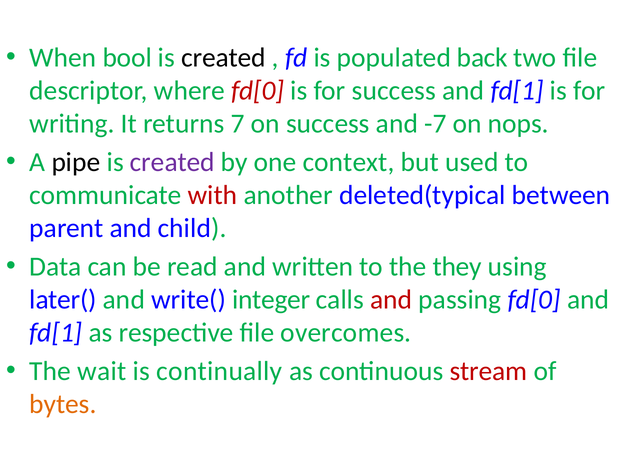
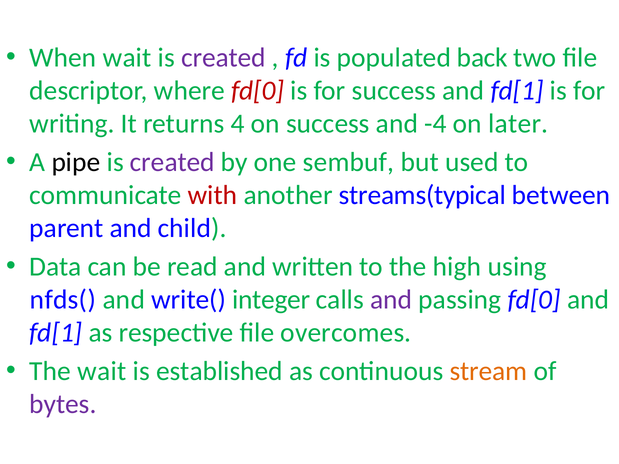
When bool: bool -> wait (127, 58)
created colour: black -> purple (223, 58)
7: 7 -> 4 (238, 124)
-7: -7 -> -4 (435, 124)
nops: nops -> later (518, 124)
context: context -> sembuf (349, 162)
deleted(typical: deleted(typical -> streams(typical (423, 195)
they: they -> high (457, 267)
later(: later( -> nfds( (63, 300)
and colour: red -> purple (391, 300)
continually: continually -> established (219, 371)
stream colour: red -> orange (489, 371)
bytes colour: orange -> purple (63, 404)
